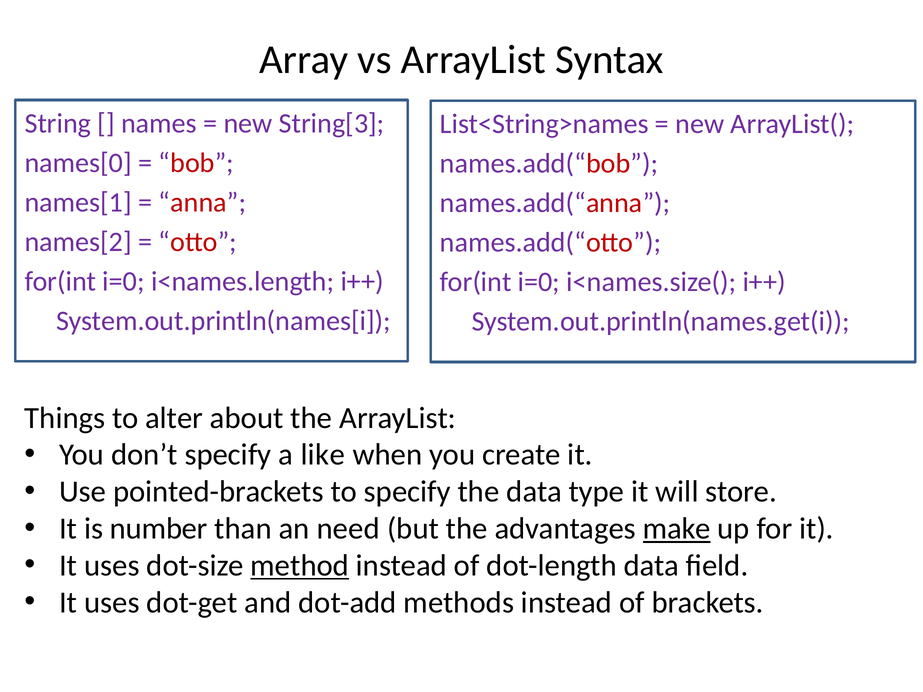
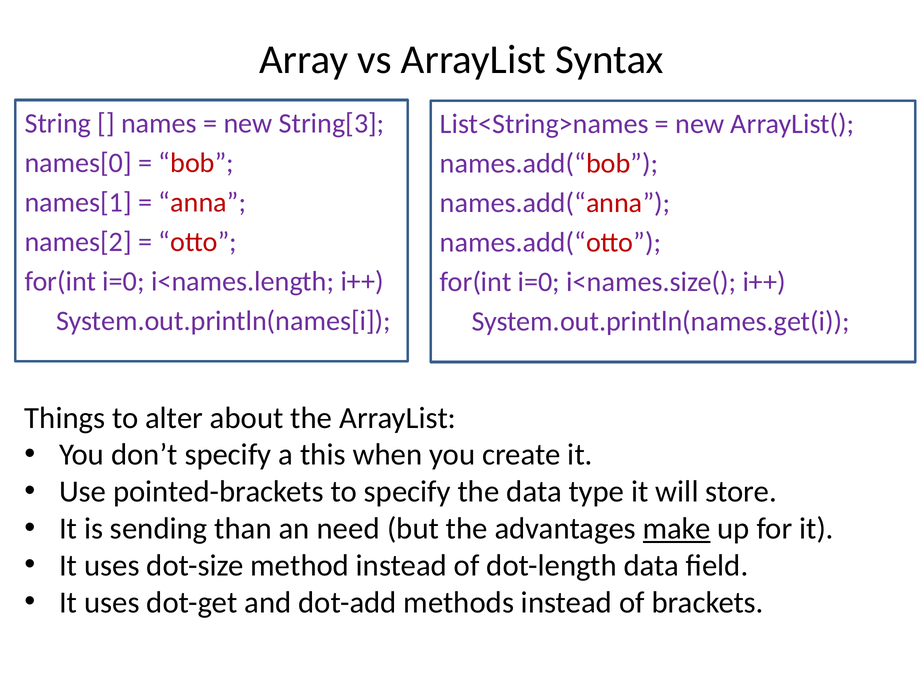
like: like -> this (323, 455)
number: number -> sending (159, 529)
method underline: present -> none (300, 566)
